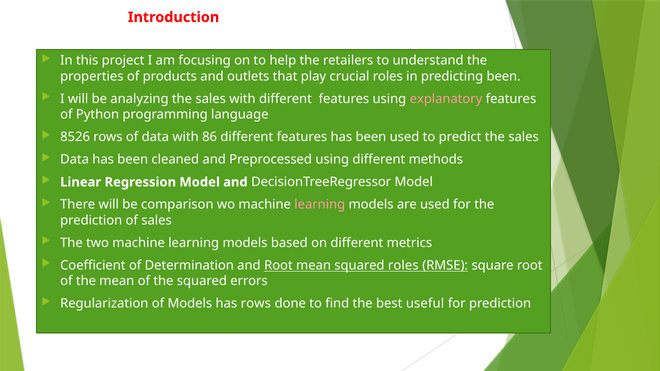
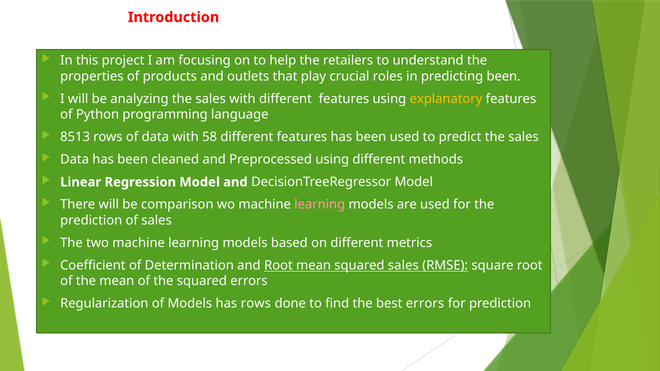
explanatory colour: pink -> yellow (446, 99)
8526: 8526 -> 8513 (75, 137)
86: 86 -> 58 (210, 137)
squared roles: roles -> sales (403, 266)
best useful: useful -> errors (425, 304)
